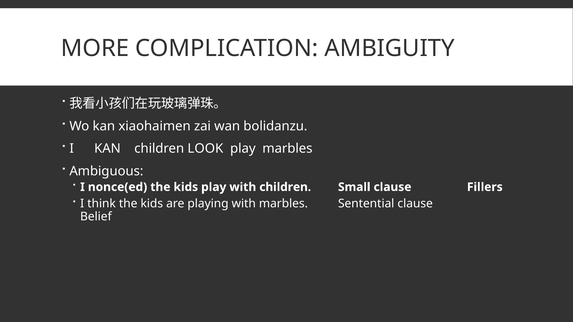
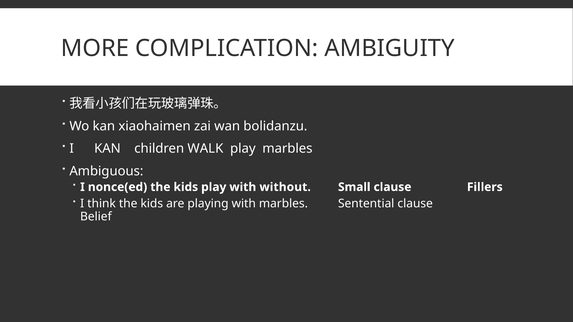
LOOK: LOOK -> WALK (205, 149)
with children: children -> without (285, 187)
